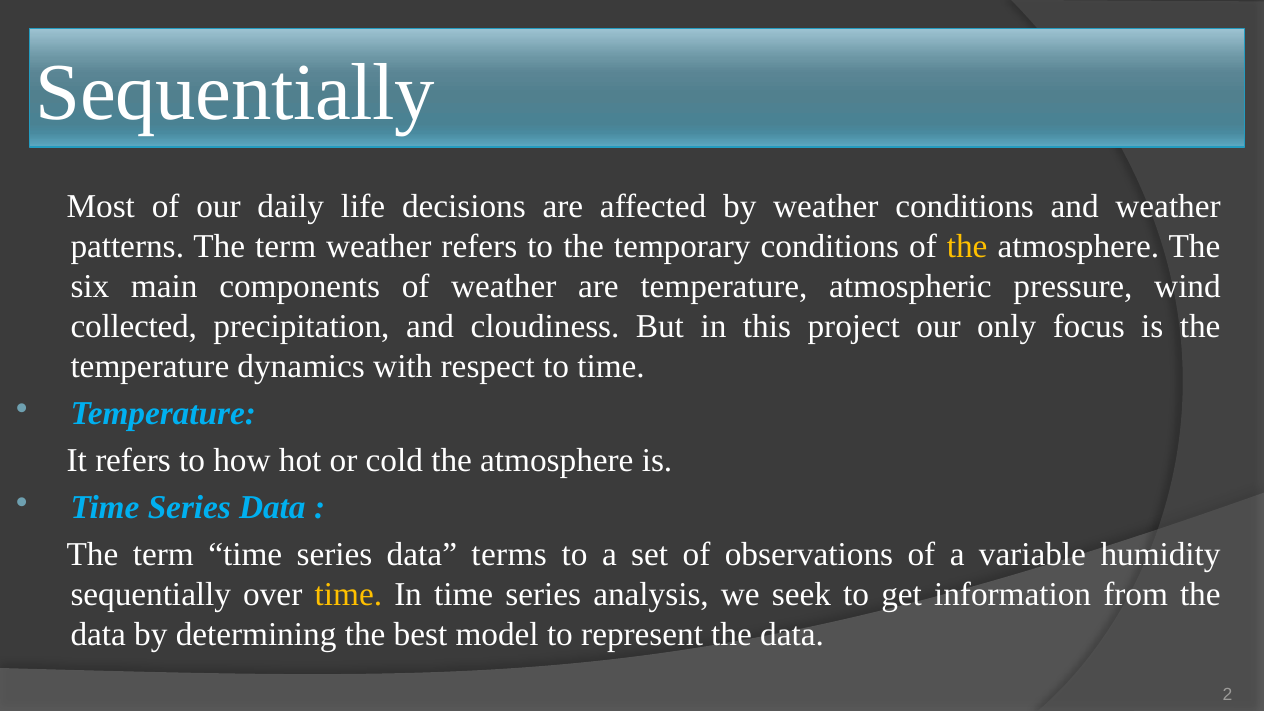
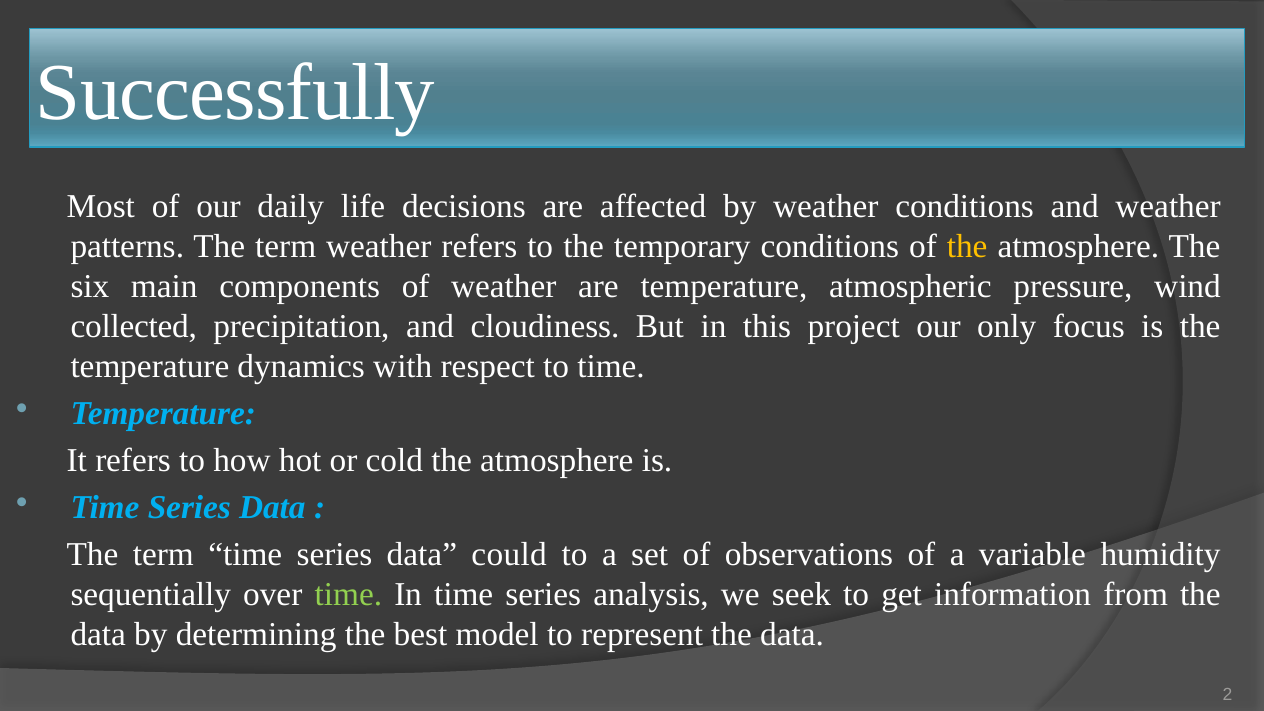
Sequentially: Sequentially -> Successfully (236, 93)
terms: terms -> could (509, 554)
time colour: yellow -> light green (348, 594)
